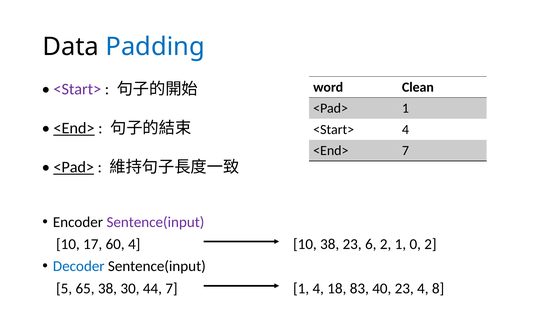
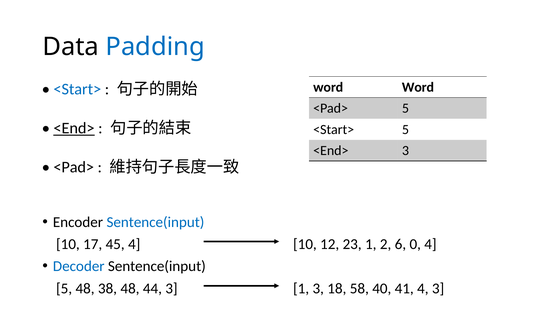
word Clean: Clean -> Word (418, 87)
<Start> colour: purple -> blue (77, 89)
<Pad> 1: 1 -> 5 (405, 108)
<Start> 4: 4 -> 5 (405, 130)
<End> 7: 7 -> 3 (405, 151)
<Pad> underline: present -> none (74, 167)
Sentence(input colour: purple -> blue (155, 222)
60: 60 -> 45 (115, 244)
10 38: 38 -> 12 (330, 244)
23 6: 6 -> 1 (371, 244)
2 1: 1 -> 6 (400, 244)
0 2: 2 -> 4 (430, 244)
5 65: 65 -> 48 (85, 289)
38 30: 30 -> 48 (130, 289)
44 7: 7 -> 3 (171, 289)
1 4: 4 -> 3 (318, 289)
83: 83 -> 58 (359, 289)
40 23: 23 -> 41 (404, 289)
4 8: 8 -> 3 (438, 289)
